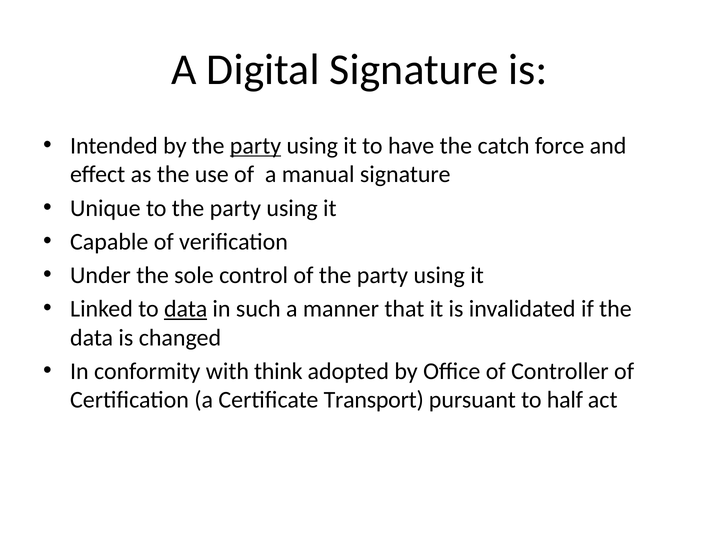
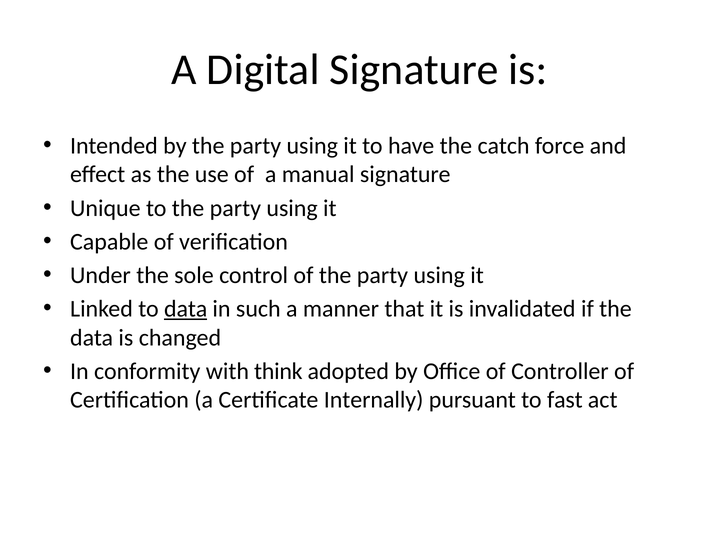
party underline: present -> none (256, 145)
Transport: Transport -> Internally (374, 399)
half: half -> fast (565, 399)
